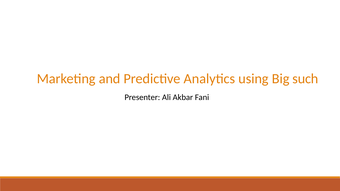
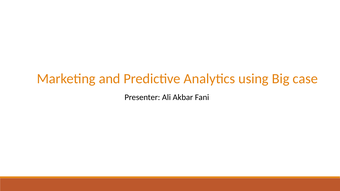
such: such -> case (305, 79)
